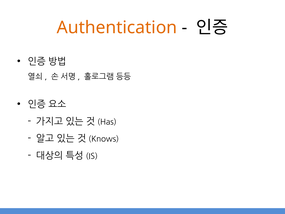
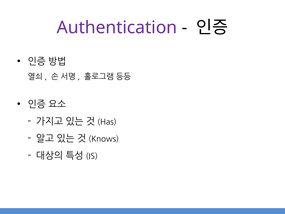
Authentication colour: orange -> purple (117, 28)
